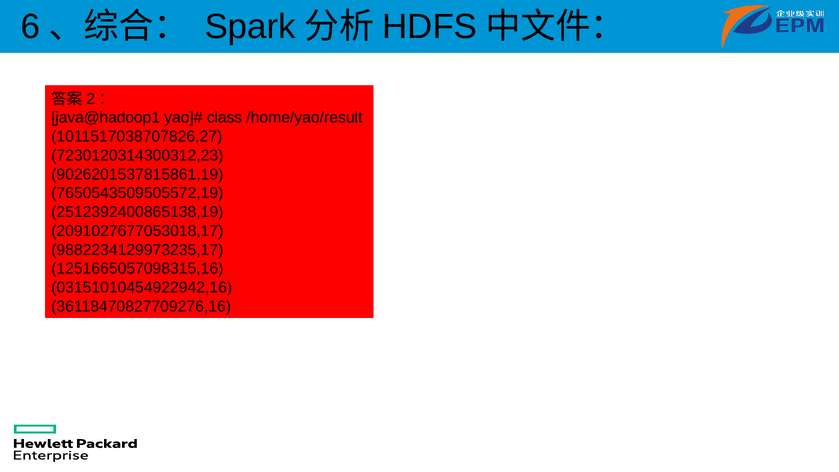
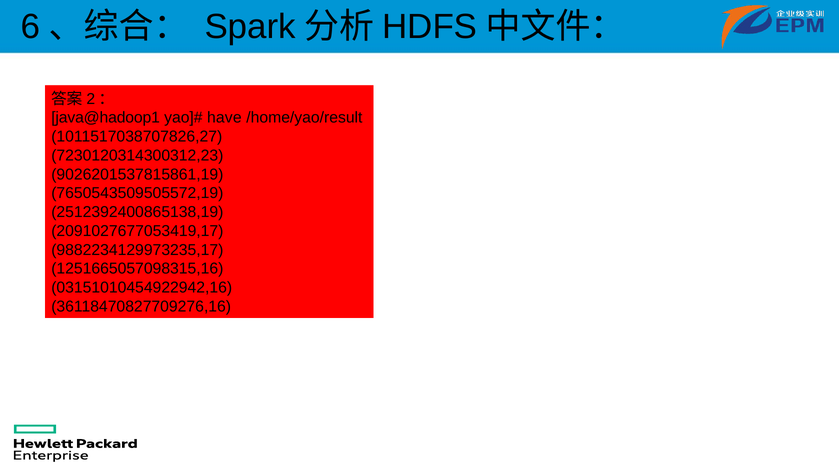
class: class -> have (224, 118)
2091027677053018,17: 2091027677053018,17 -> 2091027677053419,17 (137, 231)
